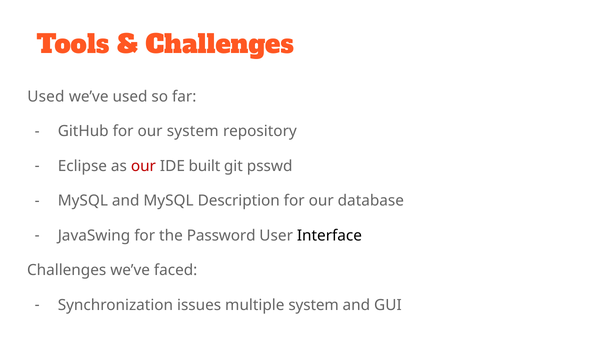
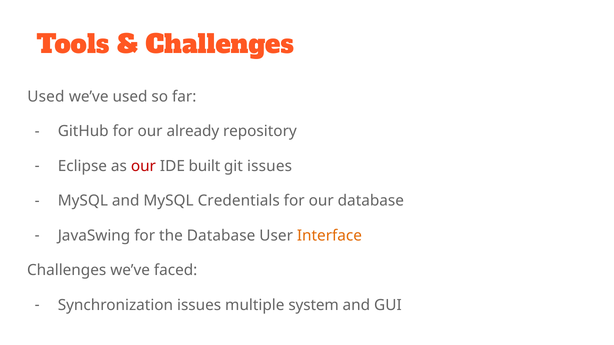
our system: system -> already (193, 131)
git psswd: psswd -> issues (270, 166)
Description: Description -> Credentials (239, 201)
the Password: Password -> Database (221, 236)
Interface colour: black -> orange (329, 236)
